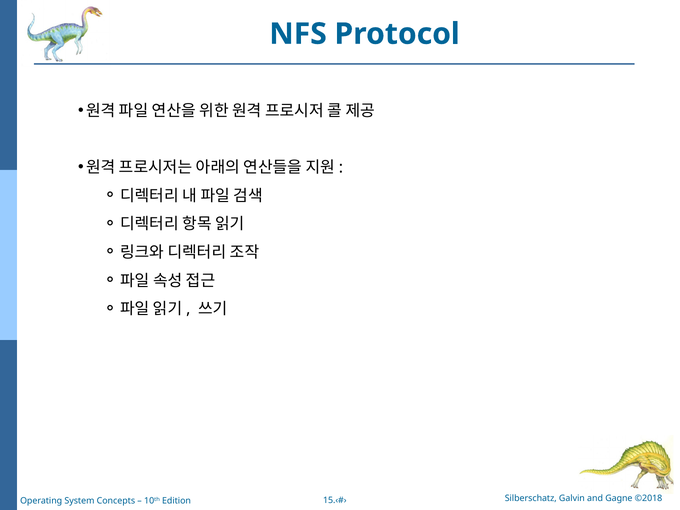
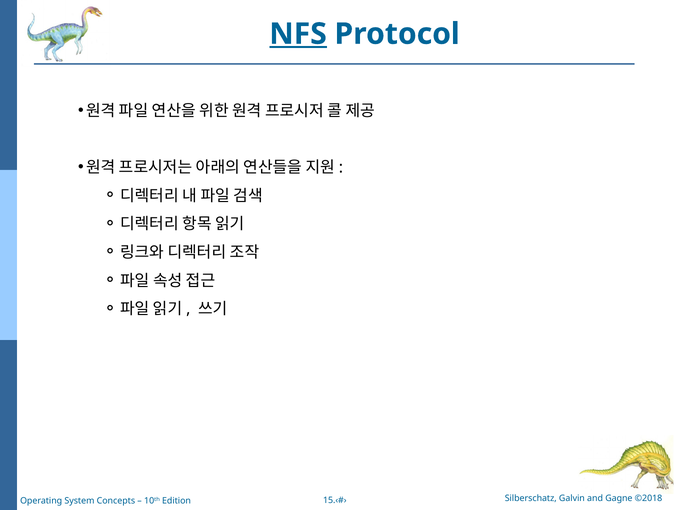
NFS underline: none -> present (298, 34)
